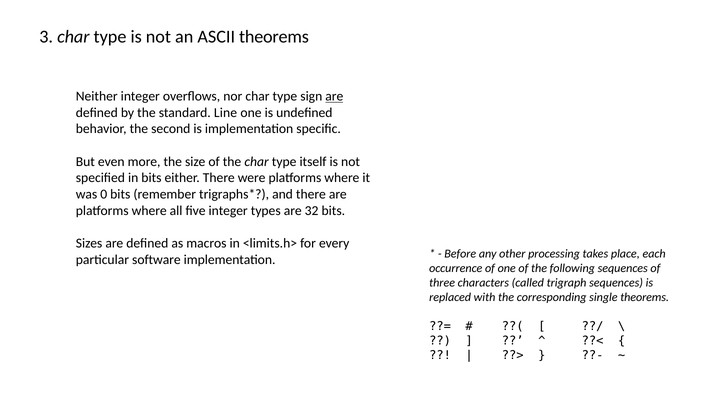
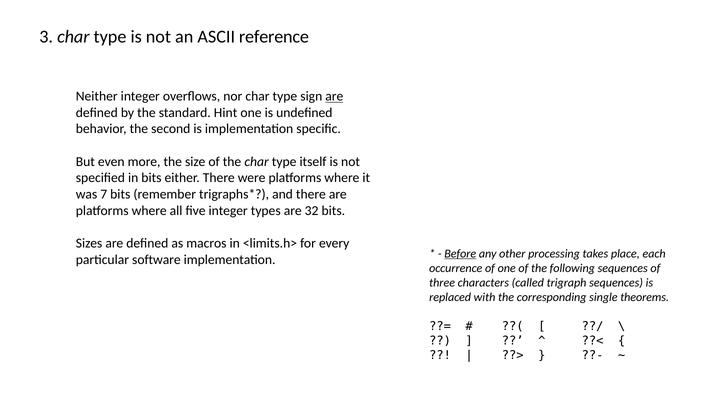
ASCII theorems: theorems -> reference (274, 37)
Line: Line -> Hint (226, 113)
0: 0 -> 7 (104, 194)
Before underline: none -> present (460, 254)
